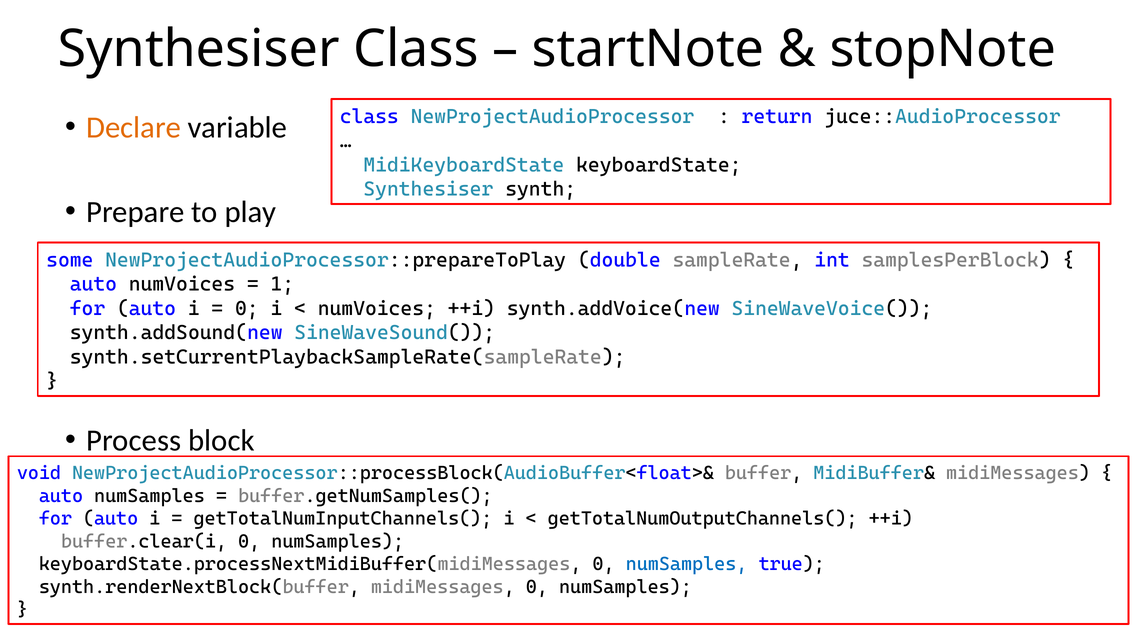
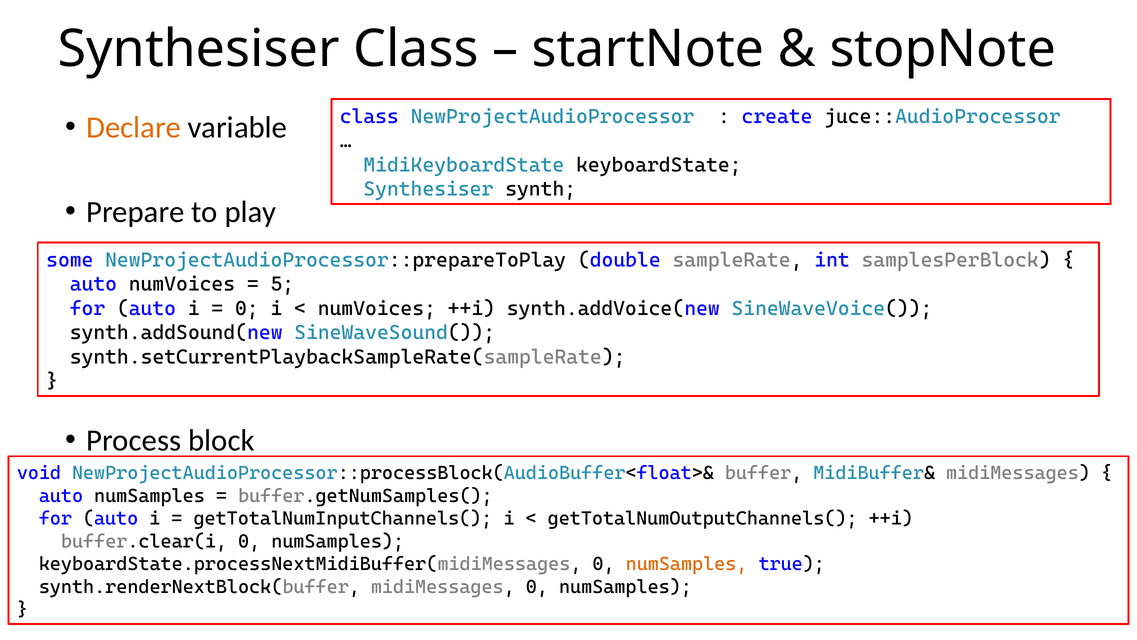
return: return -> create (777, 117)
1: 1 -> 5 (282, 284)
numSamples colour: blue -> orange (687, 564)
